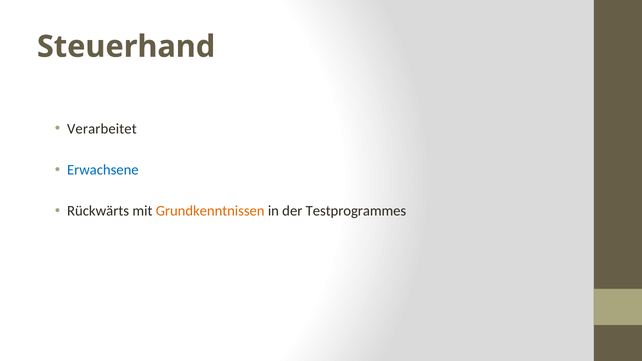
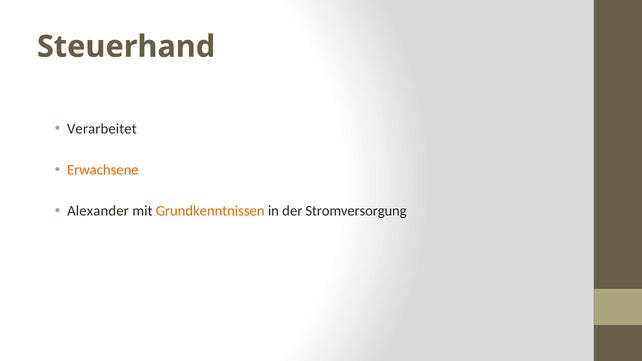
Erwachsene colour: blue -> orange (103, 170)
Rückwärts: Rückwärts -> Alexander (98, 211)
Testprogrammes: Testprogrammes -> Stromversorgung (356, 211)
